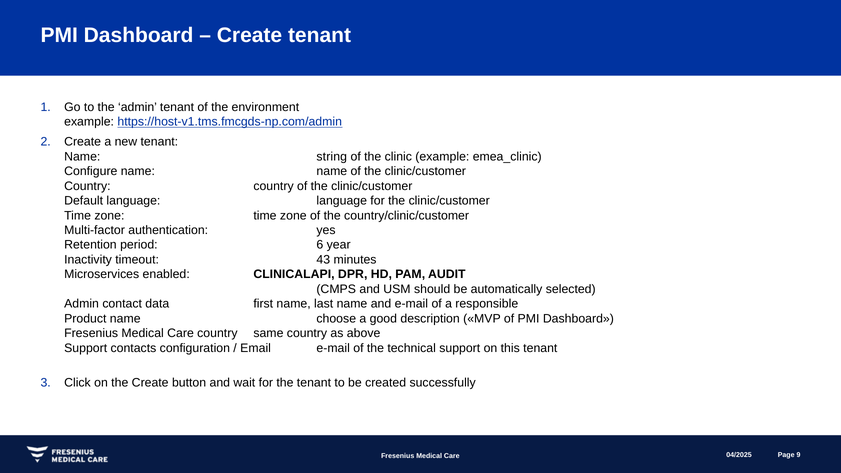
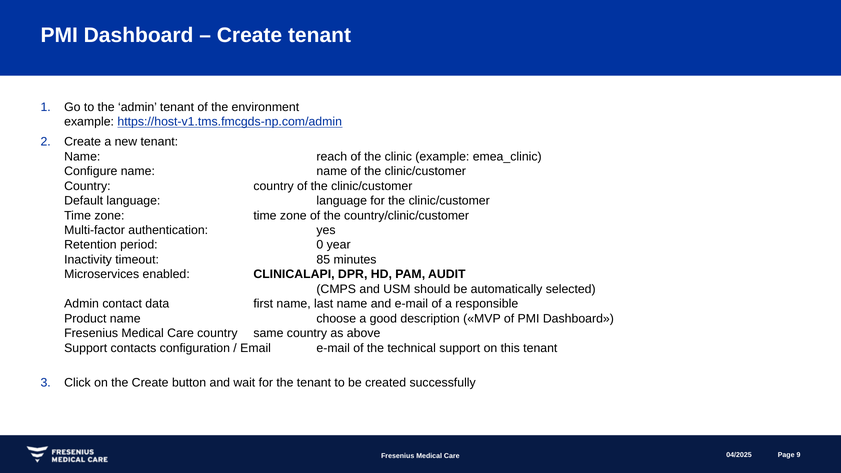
string: string -> reach (332, 157)
6: 6 -> 0 (320, 245)
43: 43 -> 85 (323, 260)
